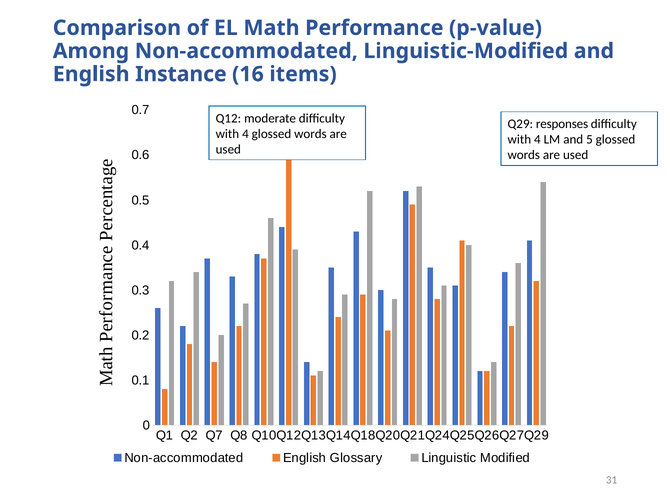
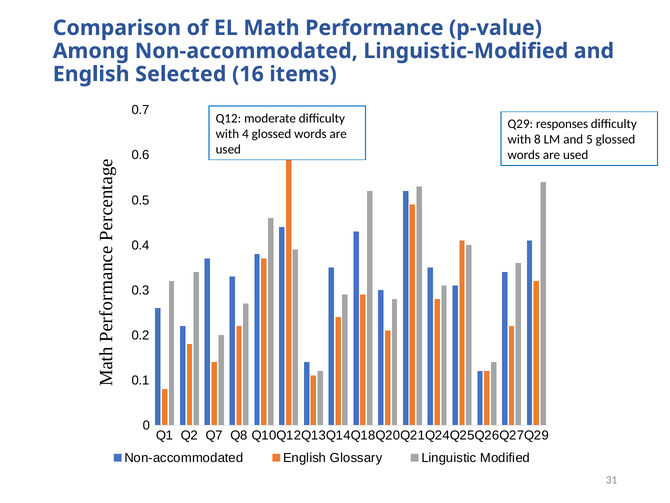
Instance: Instance -> Selected (181, 74)
4: 4 -> 8 (537, 139)
